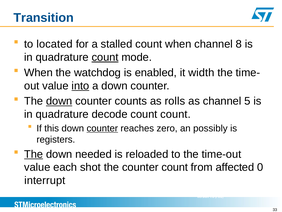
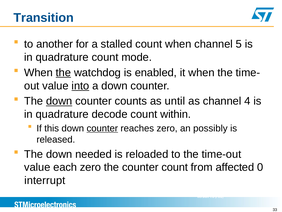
located: located -> another (55, 44)
8: 8 -> 5 (239, 44)
count underline: present -> none (105, 57)
the underline: none -> present (63, 72)
it width: width -> when (201, 72)
rolls: rolls -> until (175, 101)
5: 5 -> 4 (247, 101)
count count: count -> within (176, 114)
registers: registers -> released (56, 139)
The underline: present -> none (34, 154)
each shot: shot -> zero (90, 167)
